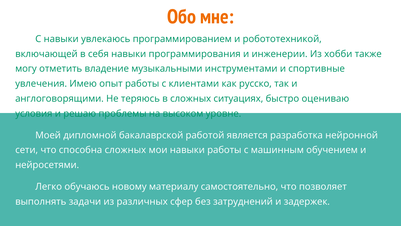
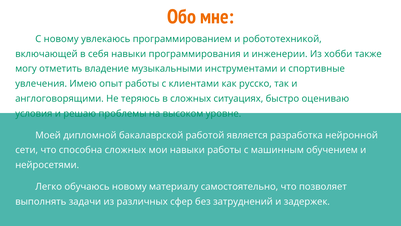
С навыки: навыки -> новому (61, 39)
